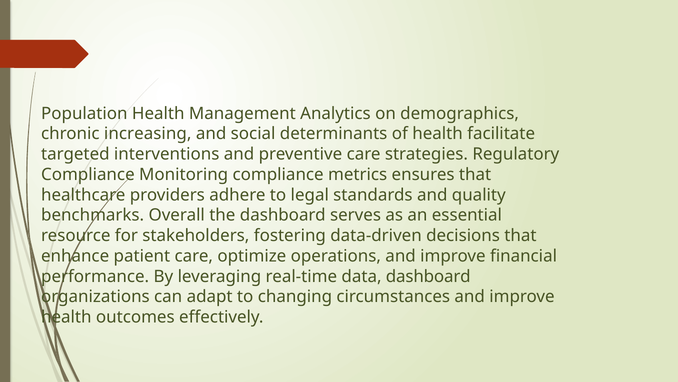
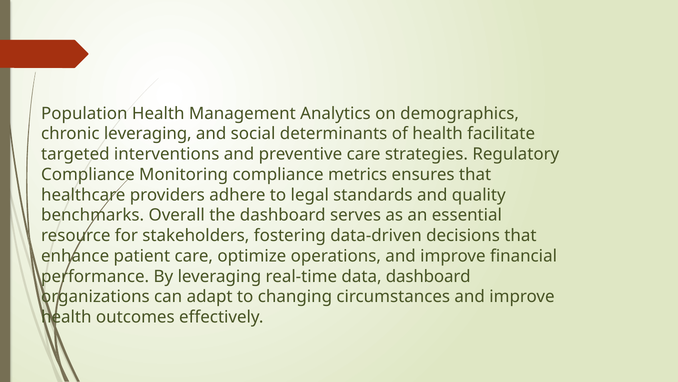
chronic increasing: increasing -> leveraging (148, 134)
